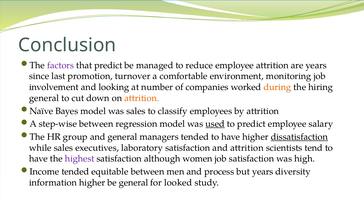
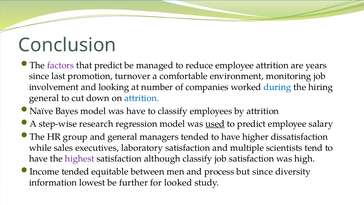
during colour: orange -> blue (277, 87)
attrition colour: orange -> blue (142, 98)
was sales: sales -> have (136, 111)
step-wise between: between -> research (96, 124)
dissatisfaction underline: present -> none (299, 137)
and attrition: attrition -> multiple (247, 148)
although women: women -> classify (197, 158)
but years: years -> since (263, 171)
information higher: higher -> lowest (92, 182)
be general: general -> further (133, 182)
